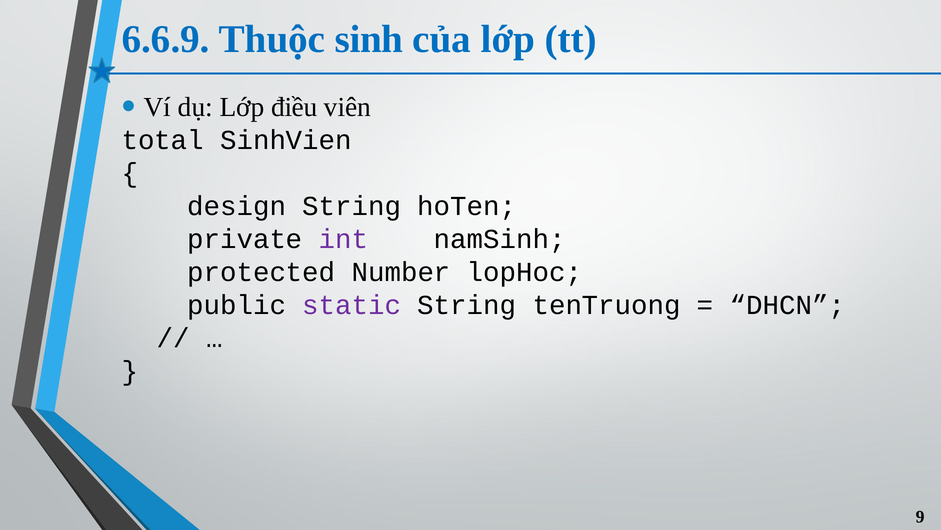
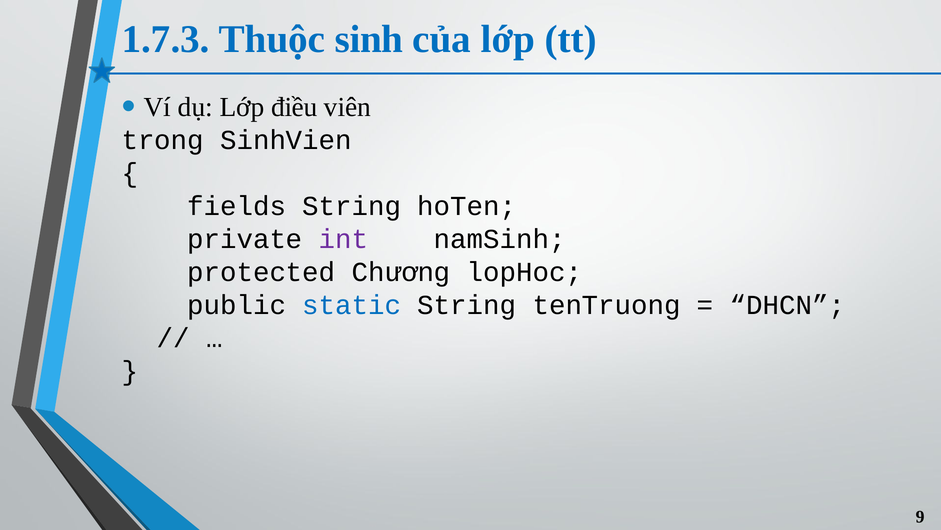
6.6.9: 6.6.9 -> 1.7.3 (166, 39)
total: total -> trong (163, 140)
design: design -> fields (237, 206)
Number: Number -> Chương (401, 272)
static colour: purple -> blue (352, 305)
